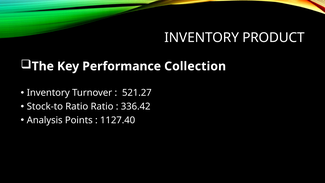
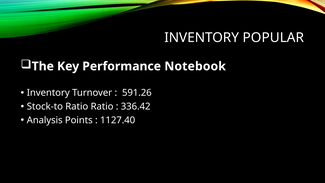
PRODUCT: PRODUCT -> POPULAR (273, 38)
Collection: Collection -> Notebook (195, 66)
521.27: 521.27 -> 591.26 (137, 93)
